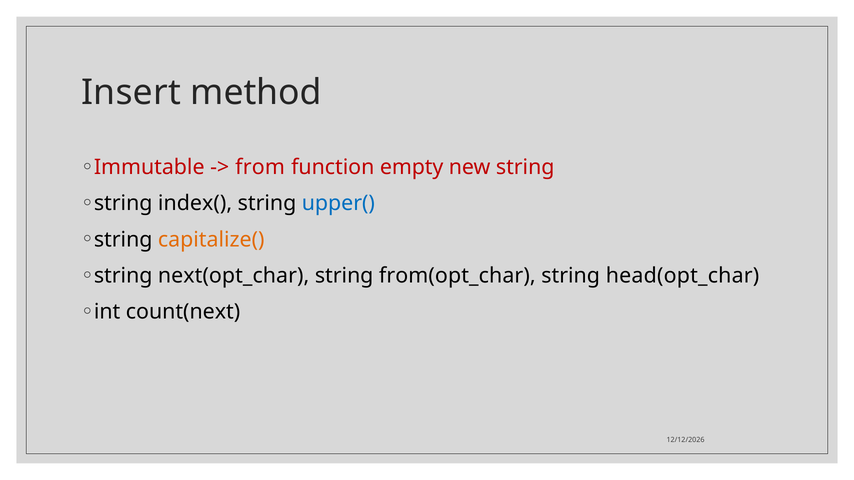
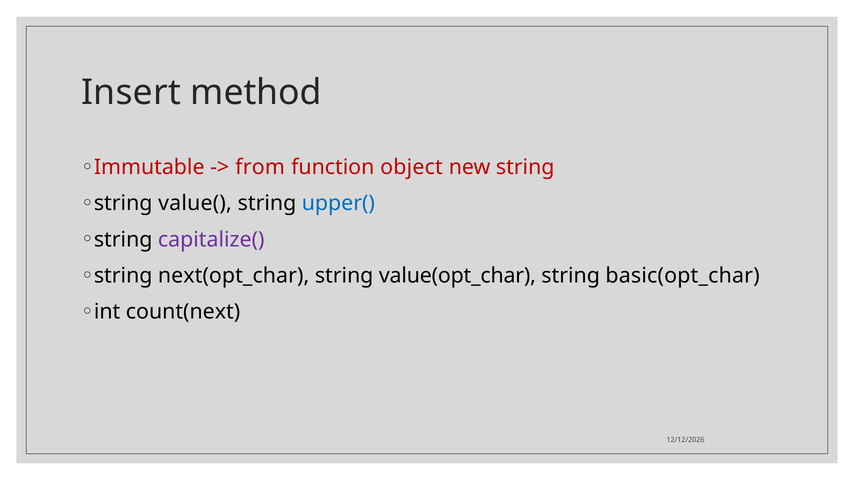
empty: empty -> object (412, 167)
index(: index( -> value( (195, 204)
capitalize( colour: orange -> purple (211, 240)
from(opt_char: from(opt_char -> value(opt_char (457, 276)
head(opt_char: head(opt_char -> basic(opt_char (683, 276)
